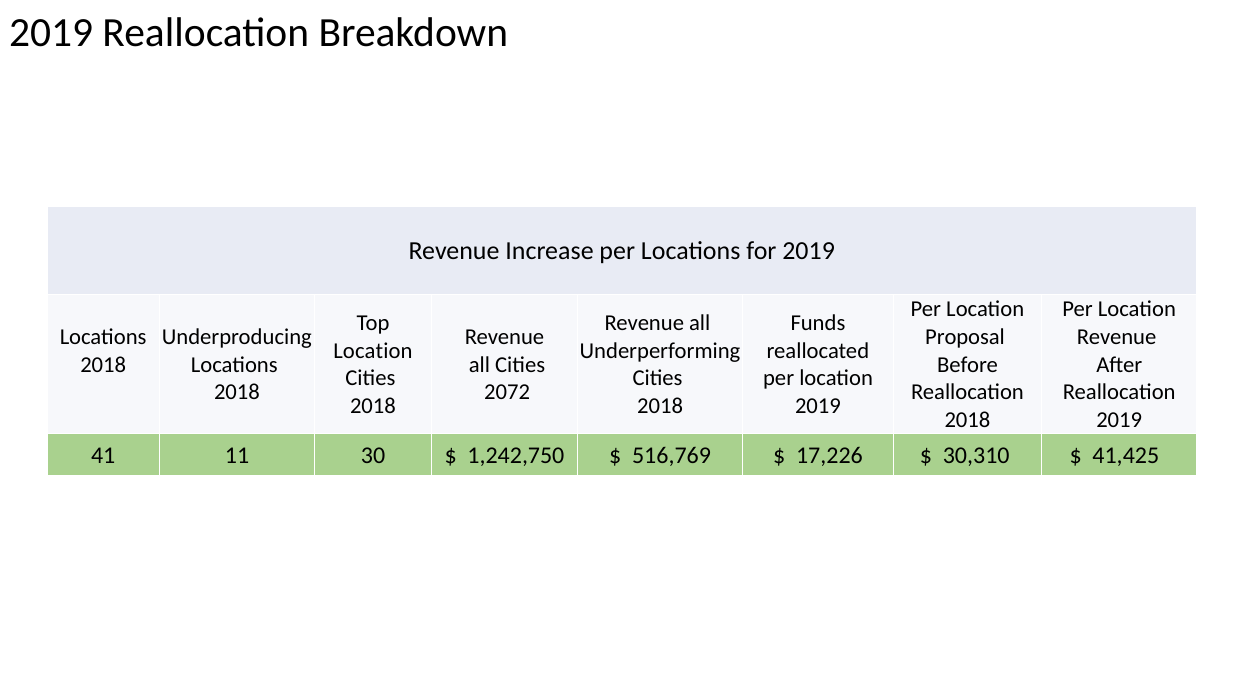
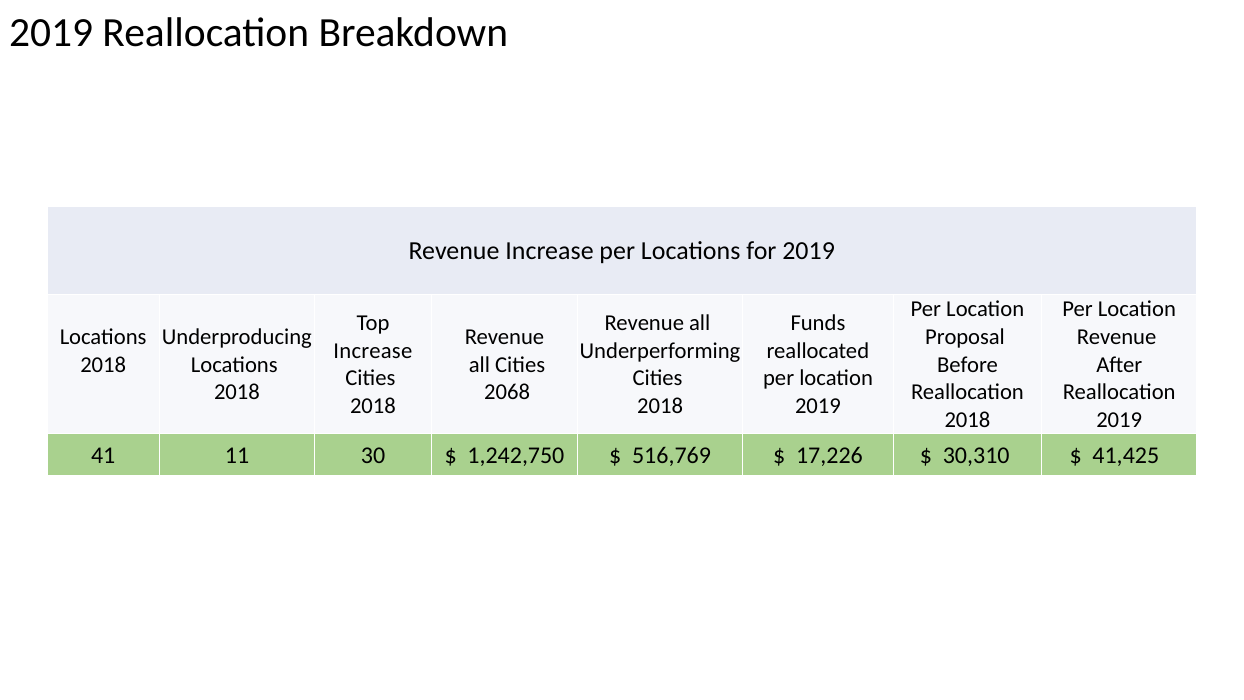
Location: Location -> Increase (373, 351)
2072: 2072 -> 2068 (507, 392)
